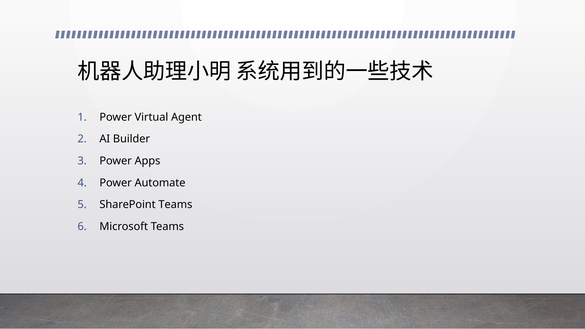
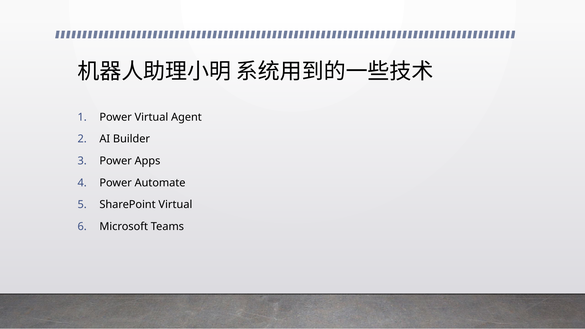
SharePoint Teams: Teams -> Virtual (175, 205)
